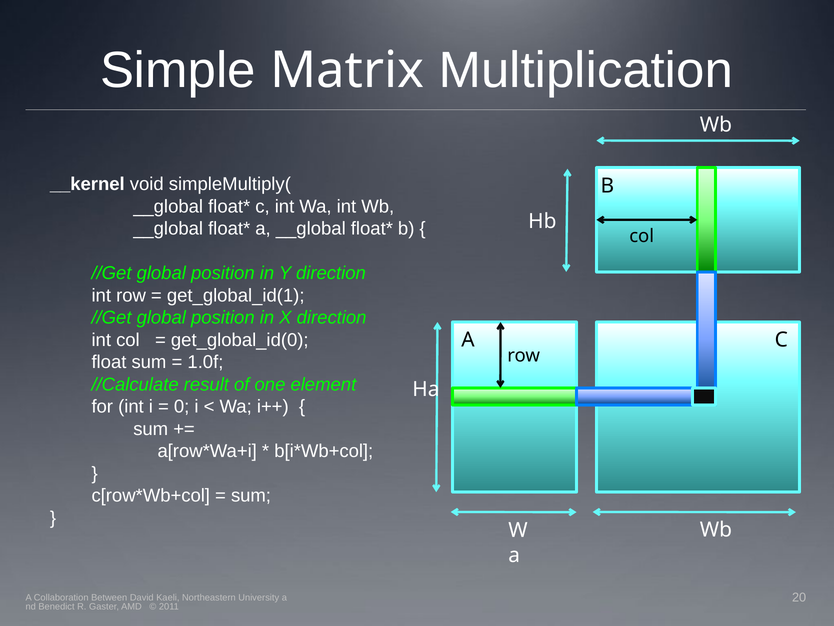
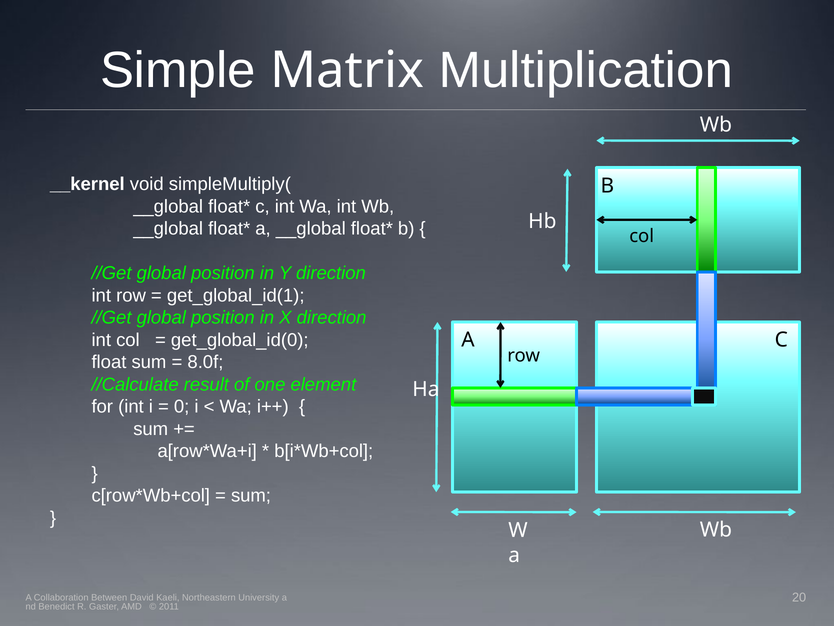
1.0f: 1.0f -> 8.0f (205, 362)
